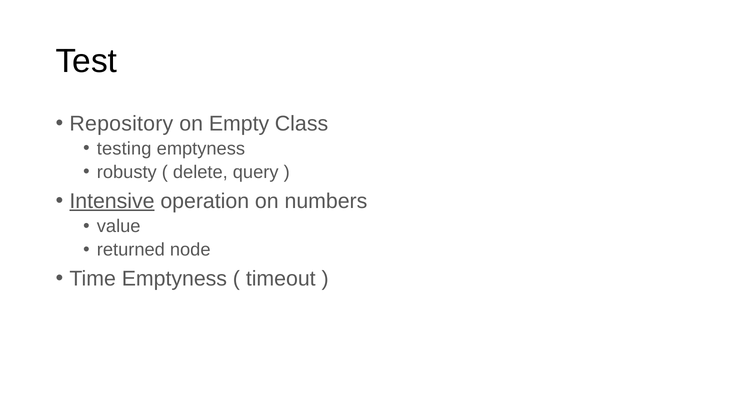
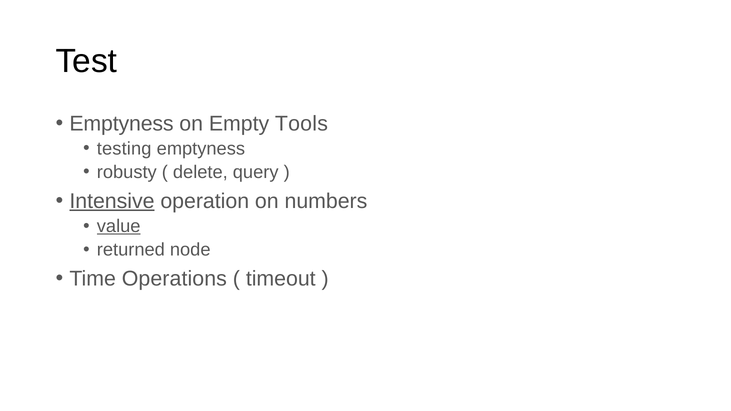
Repository: Repository -> Emptyness (122, 124)
Class: Class -> Tools (301, 124)
value underline: none -> present (119, 226)
Time Emptyness: Emptyness -> Operations (174, 279)
